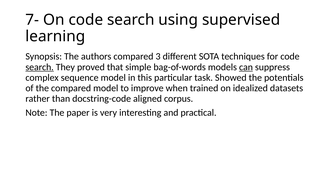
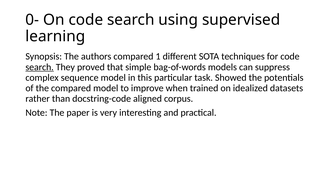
7-: 7- -> 0- (32, 20)
3: 3 -> 1 (158, 56)
can underline: present -> none (246, 67)
